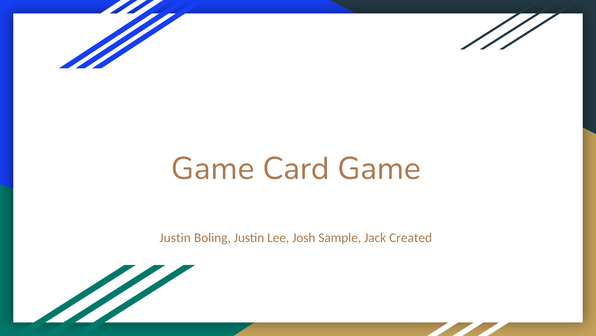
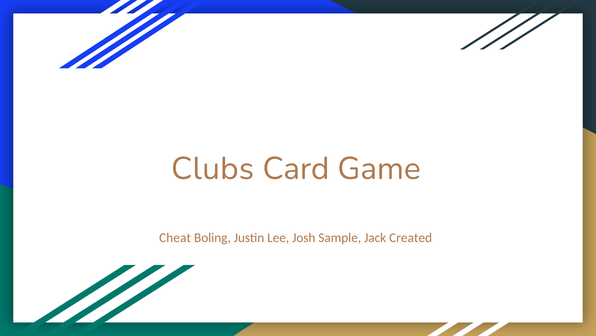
Game: Game -> Clubs (213, 168)
Justin: Justin -> Cheat (175, 237)
